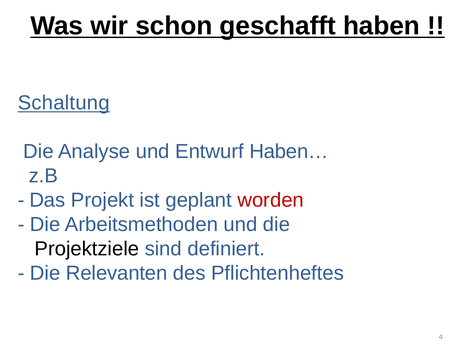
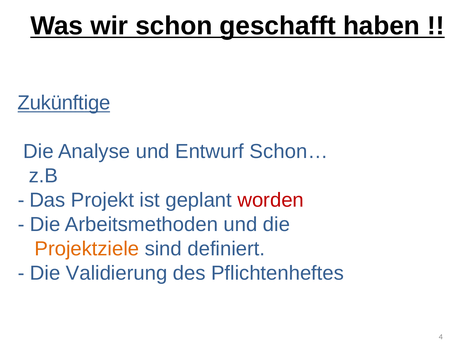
Schaltung: Schaltung -> Zukünftige (64, 103)
Haben…: Haben… -> Schon… (289, 152)
Projektziele colour: black -> orange (87, 249)
Relevanten: Relevanten -> Validierung (117, 273)
